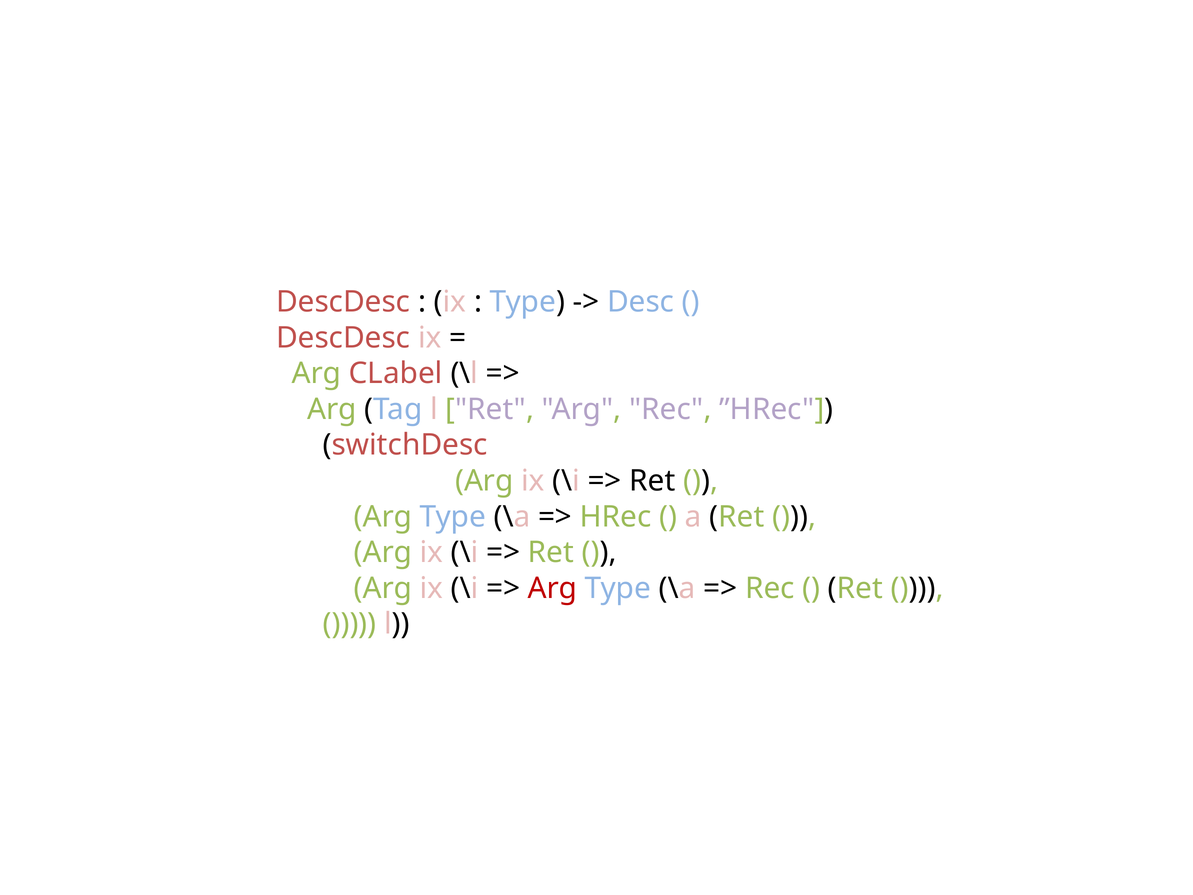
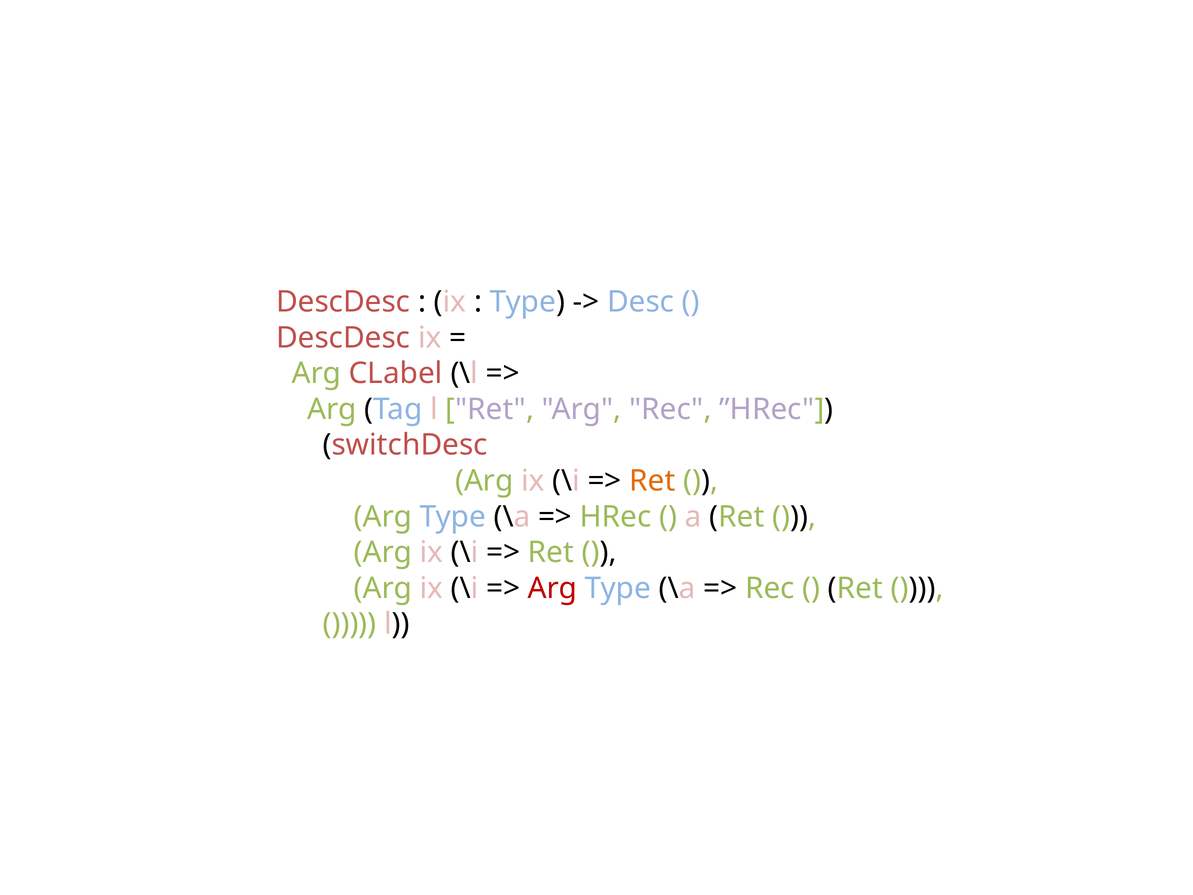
Ret colour: black -> orange (652, 481)
